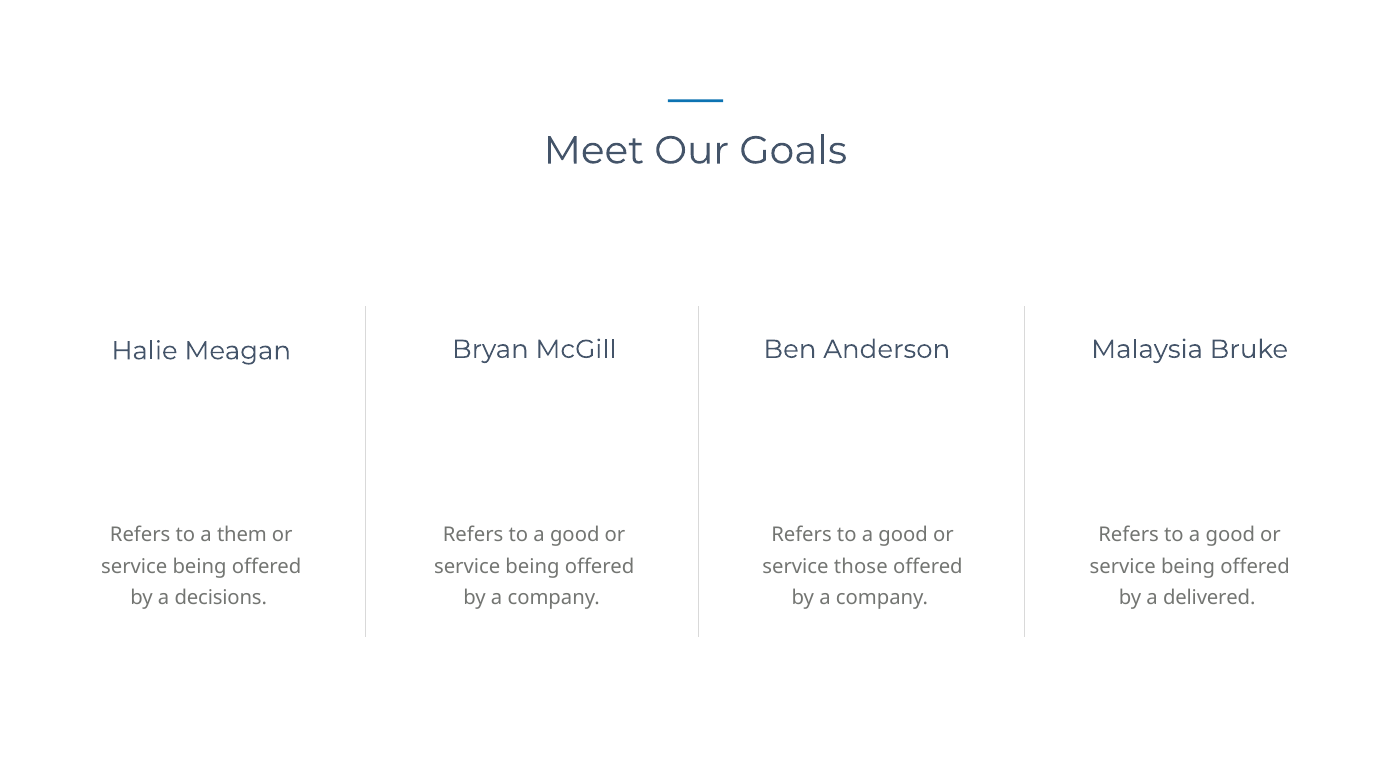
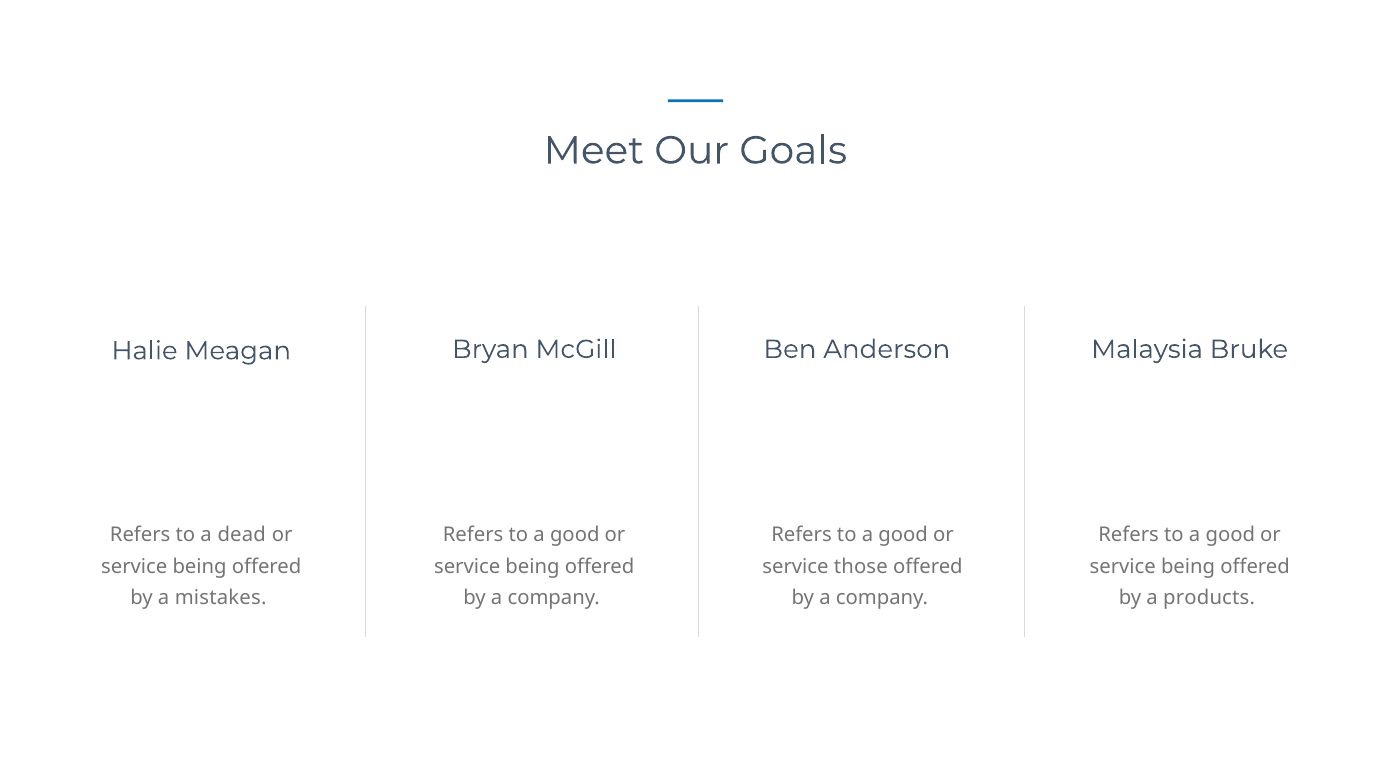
them: them -> dead (242, 536)
decisions: decisions -> mistakes (221, 598)
delivered: delivered -> products (1209, 598)
